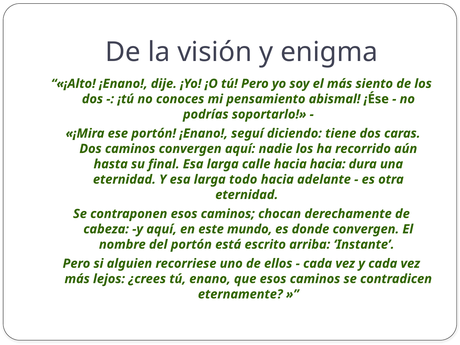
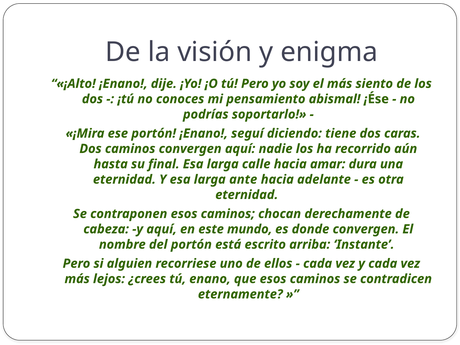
hacia hacia: hacia -> amar (328, 164)
todo: todo -> ante (243, 179)
